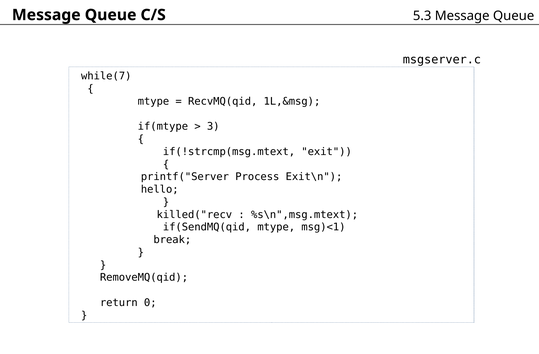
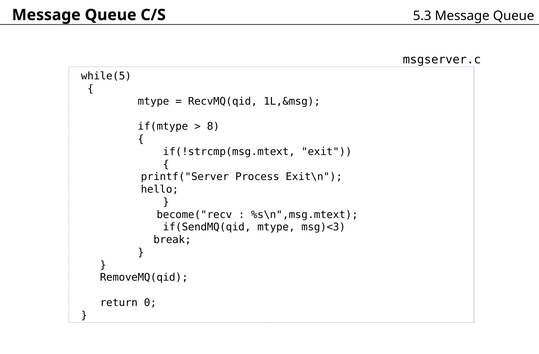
while(7: while(7 -> while(5 (106, 76)
3: 3 -> 8 (213, 127)
killed("recv: killed("recv -> become("recv (194, 215)
msg)<1: msg)<1 -> msg)<3 (323, 227)
